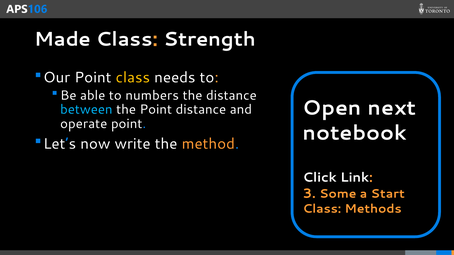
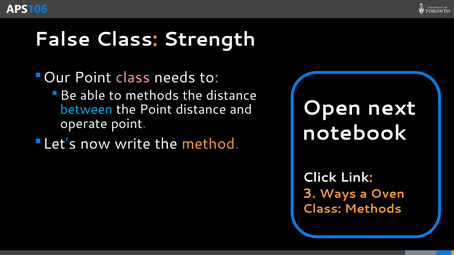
Made: Made -> False (62, 39)
class colour: yellow -> pink (133, 78)
to numbers: numbers -> methods (152, 95)
Some: Some -> Ways (338, 194)
Start: Start -> Oven (388, 194)
